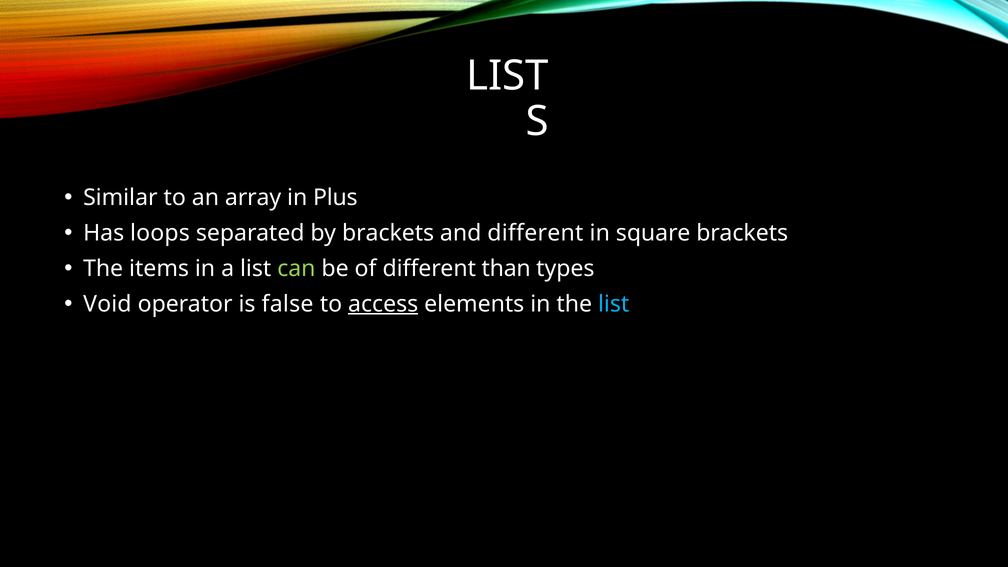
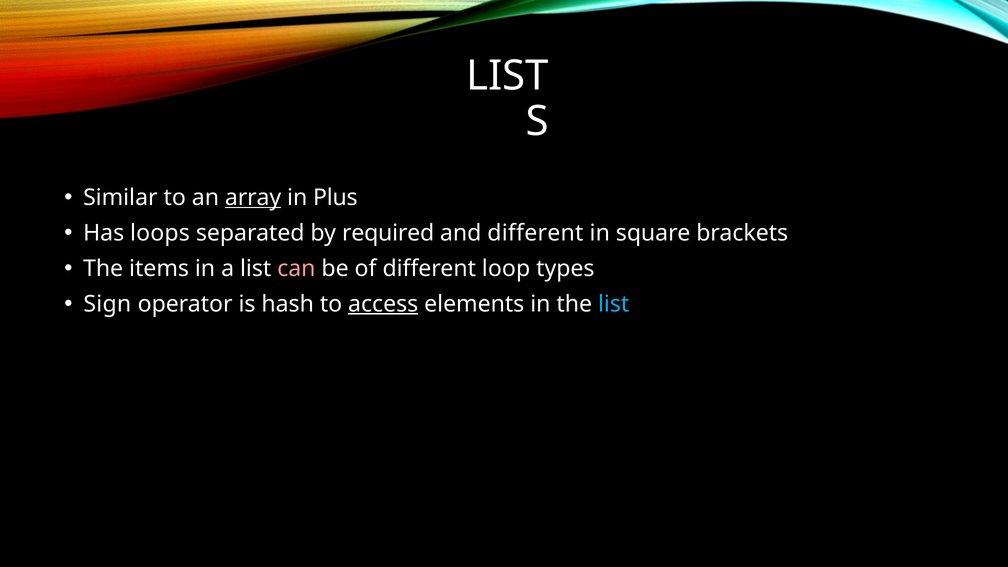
array underline: none -> present (253, 198)
by brackets: brackets -> required (388, 233)
can colour: light green -> pink (296, 268)
than: than -> loop (506, 268)
Void: Void -> Sign (107, 304)
false: false -> hash (288, 304)
